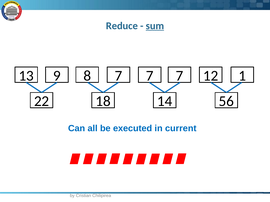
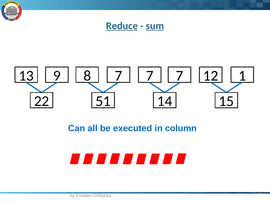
Reduce underline: none -> present (122, 26)
18: 18 -> 51 (103, 101)
56: 56 -> 15 (226, 101)
current: current -> column (181, 129)
